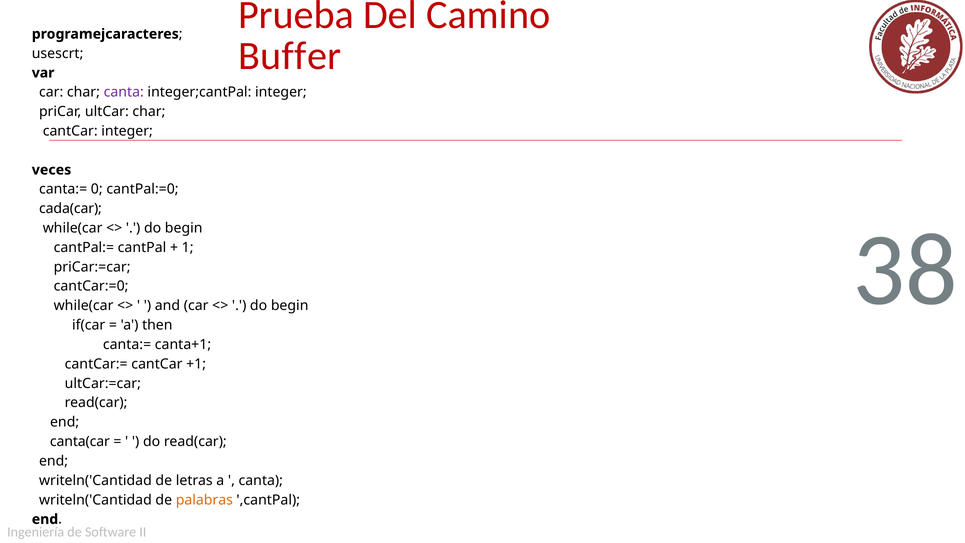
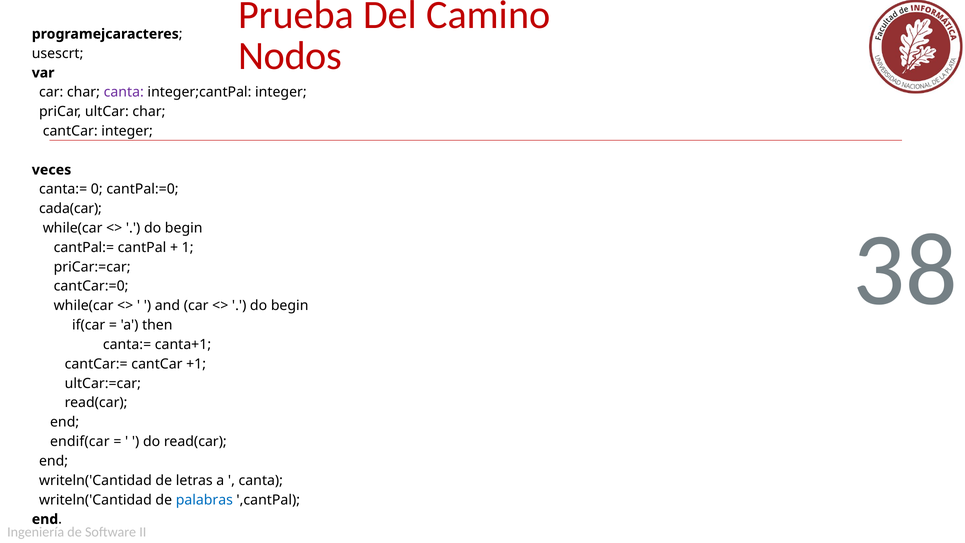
Buffer: Buffer -> Nodos (290, 56)
canta(car: canta(car -> endif(car (80, 441)
palabras colour: orange -> blue (204, 500)
